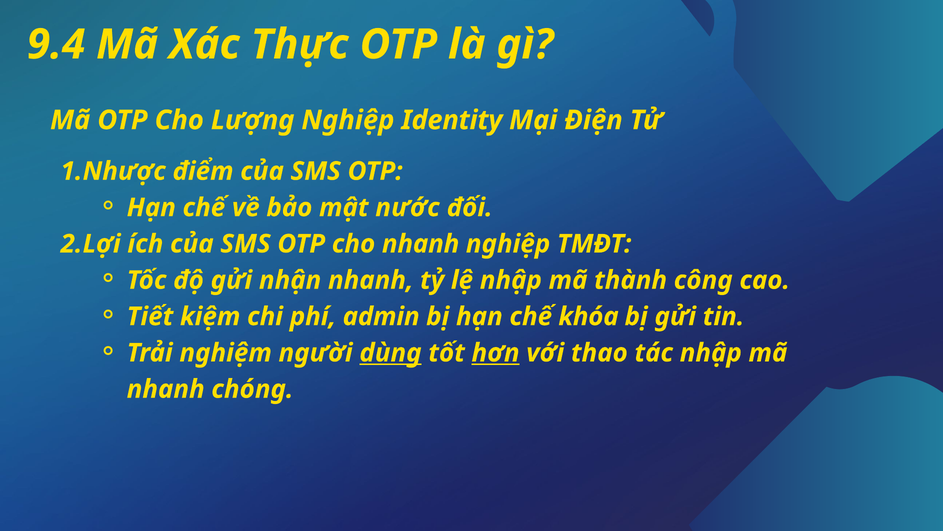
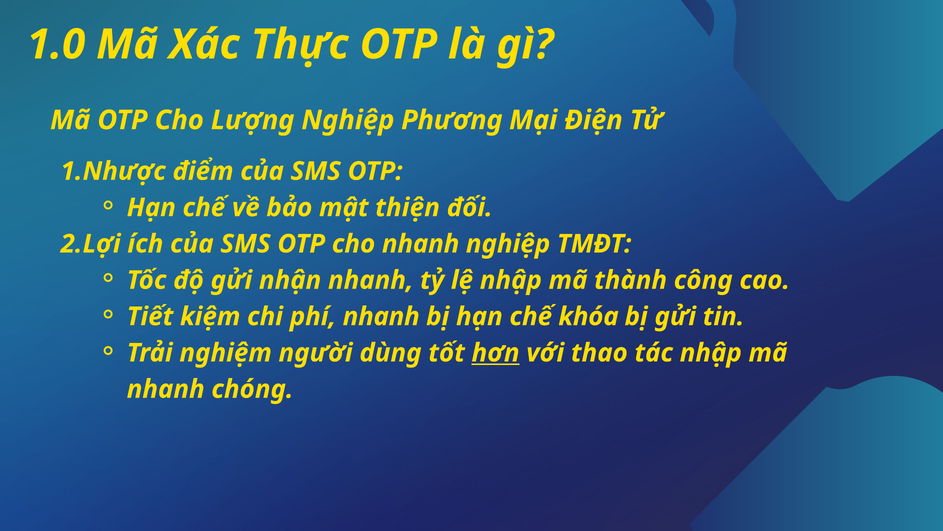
9.4: 9.4 -> 1.0 (56, 45)
Identity: Identity -> Phương (452, 120)
nước: nước -> thiện (408, 207)
phí admin: admin -> nhanh (381, 316)
dùng underline: present -> none (391, 353)
